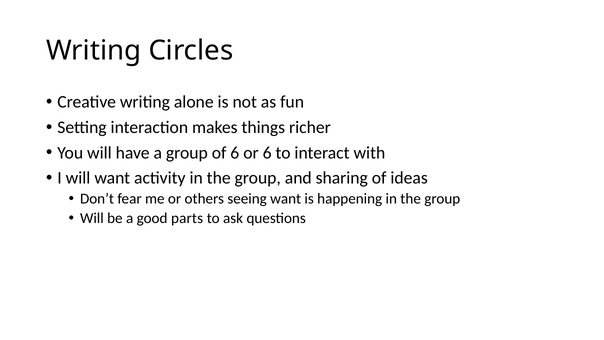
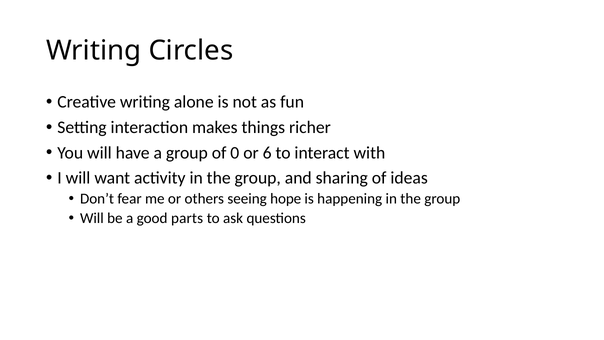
of 6: 6 -> 0 (235, 153)
seeing want: want -> hope (286, 199)
